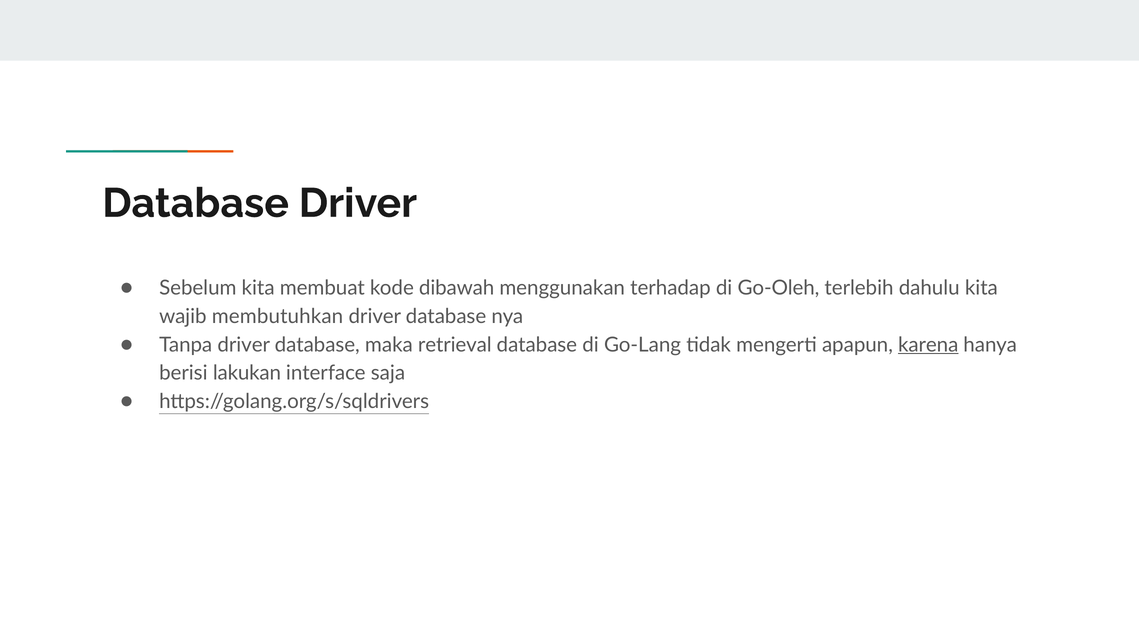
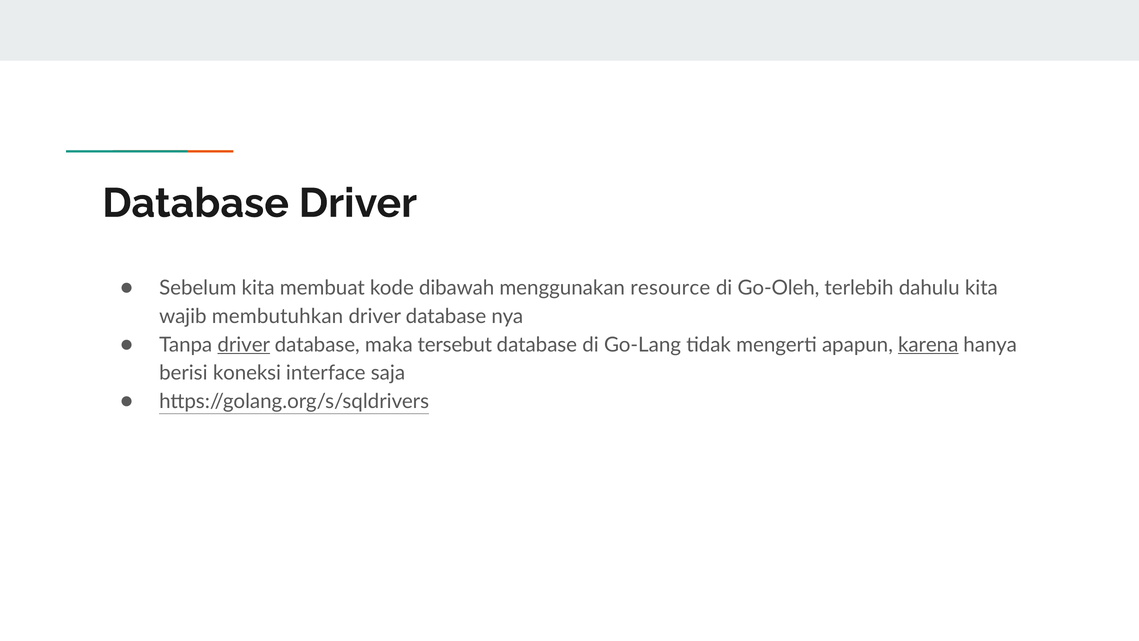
terhadap: terhadap -> resource (670, 288)
driver underline: none -> present (244, 345)
retrieval: retrieval -> tersebut (455, 345)
lakukan: lakukan -> koneksi (247, 373)
